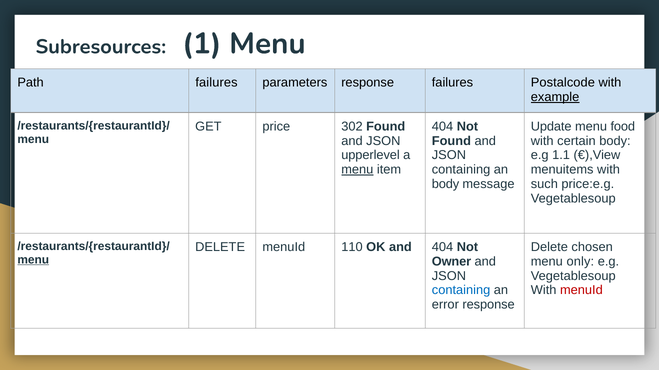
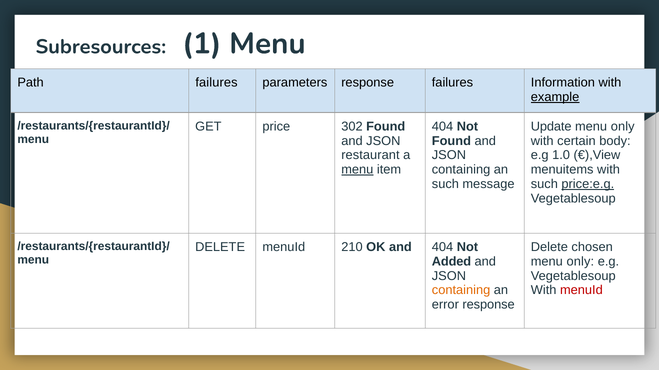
Postalcode: Postalcode -> Information (563, 83)
food: food -> only (623, 127)
upperlevel: upperlevel -> restaurant (370, 156)
1.1: 1.1 -> 1.0 (561, 156)
body: body -> such (445, 184)
price:e.g underline: none -> present (588, 184)
110: 110 -> 210 (352, 248)
menu underline: present -> none (33, 260)
Owner: Owner -> Added (451, 262)
containing colour: blue -> orange (461, 291)
